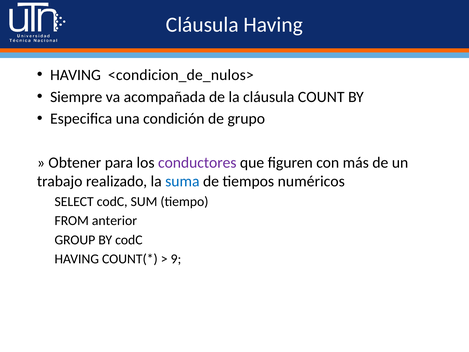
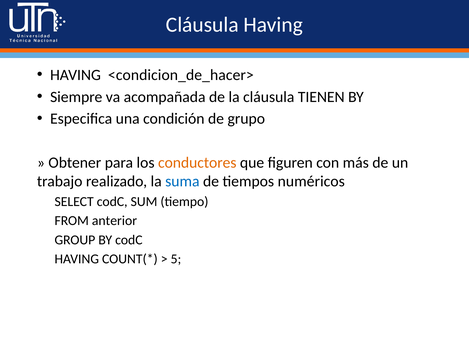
<condicion_de_nulos>: <condicion_de_nulos> -> <condicion_de_hacer> (181, 75)
COUNT: COUNT -> TIENEN (321, 97)
conductores colour: purple -> orange (197, 162)
9: 9 -> 5 (176, 259)
